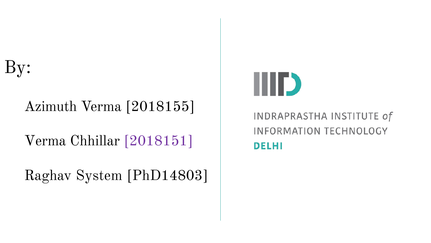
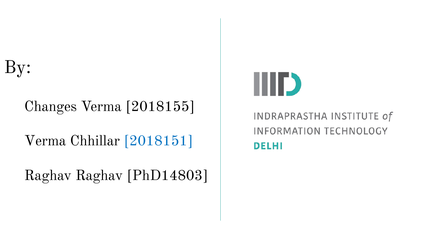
Azimuth: Azimuth -> Changes (51, 106)
2018151 colour: purple -> blue (158, 141)
Raghav System: System -> Raghav (99, 175)
